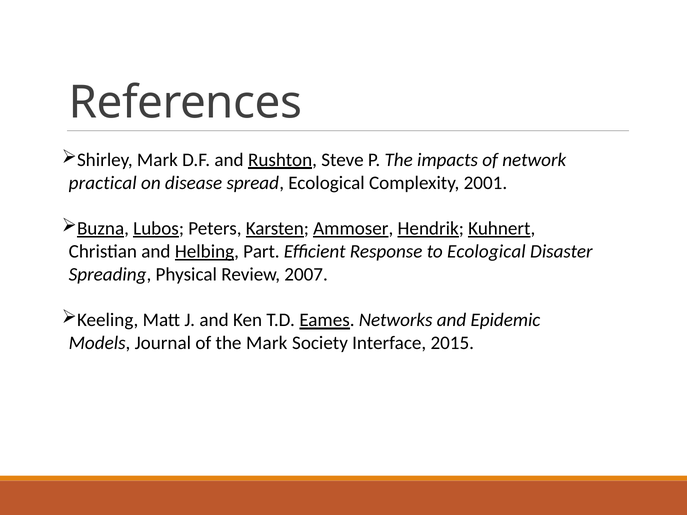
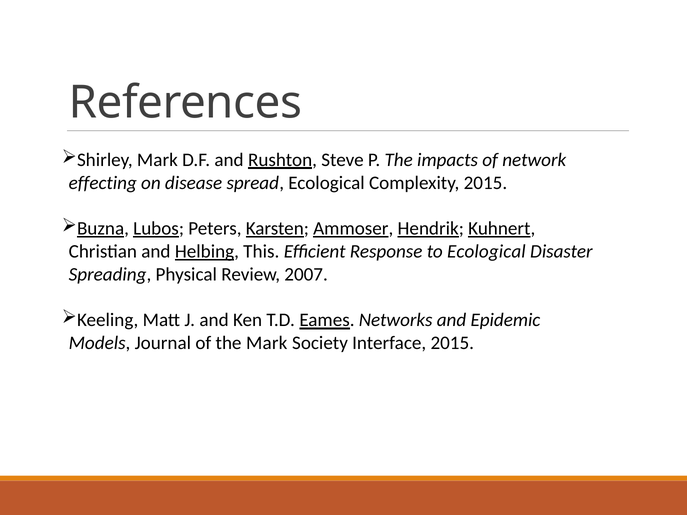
practical: practical -> effecting (103, 183)
Complexity 2001: 2001 -> 2015 (485, 183)
Part: Part -> This (261, 252)
